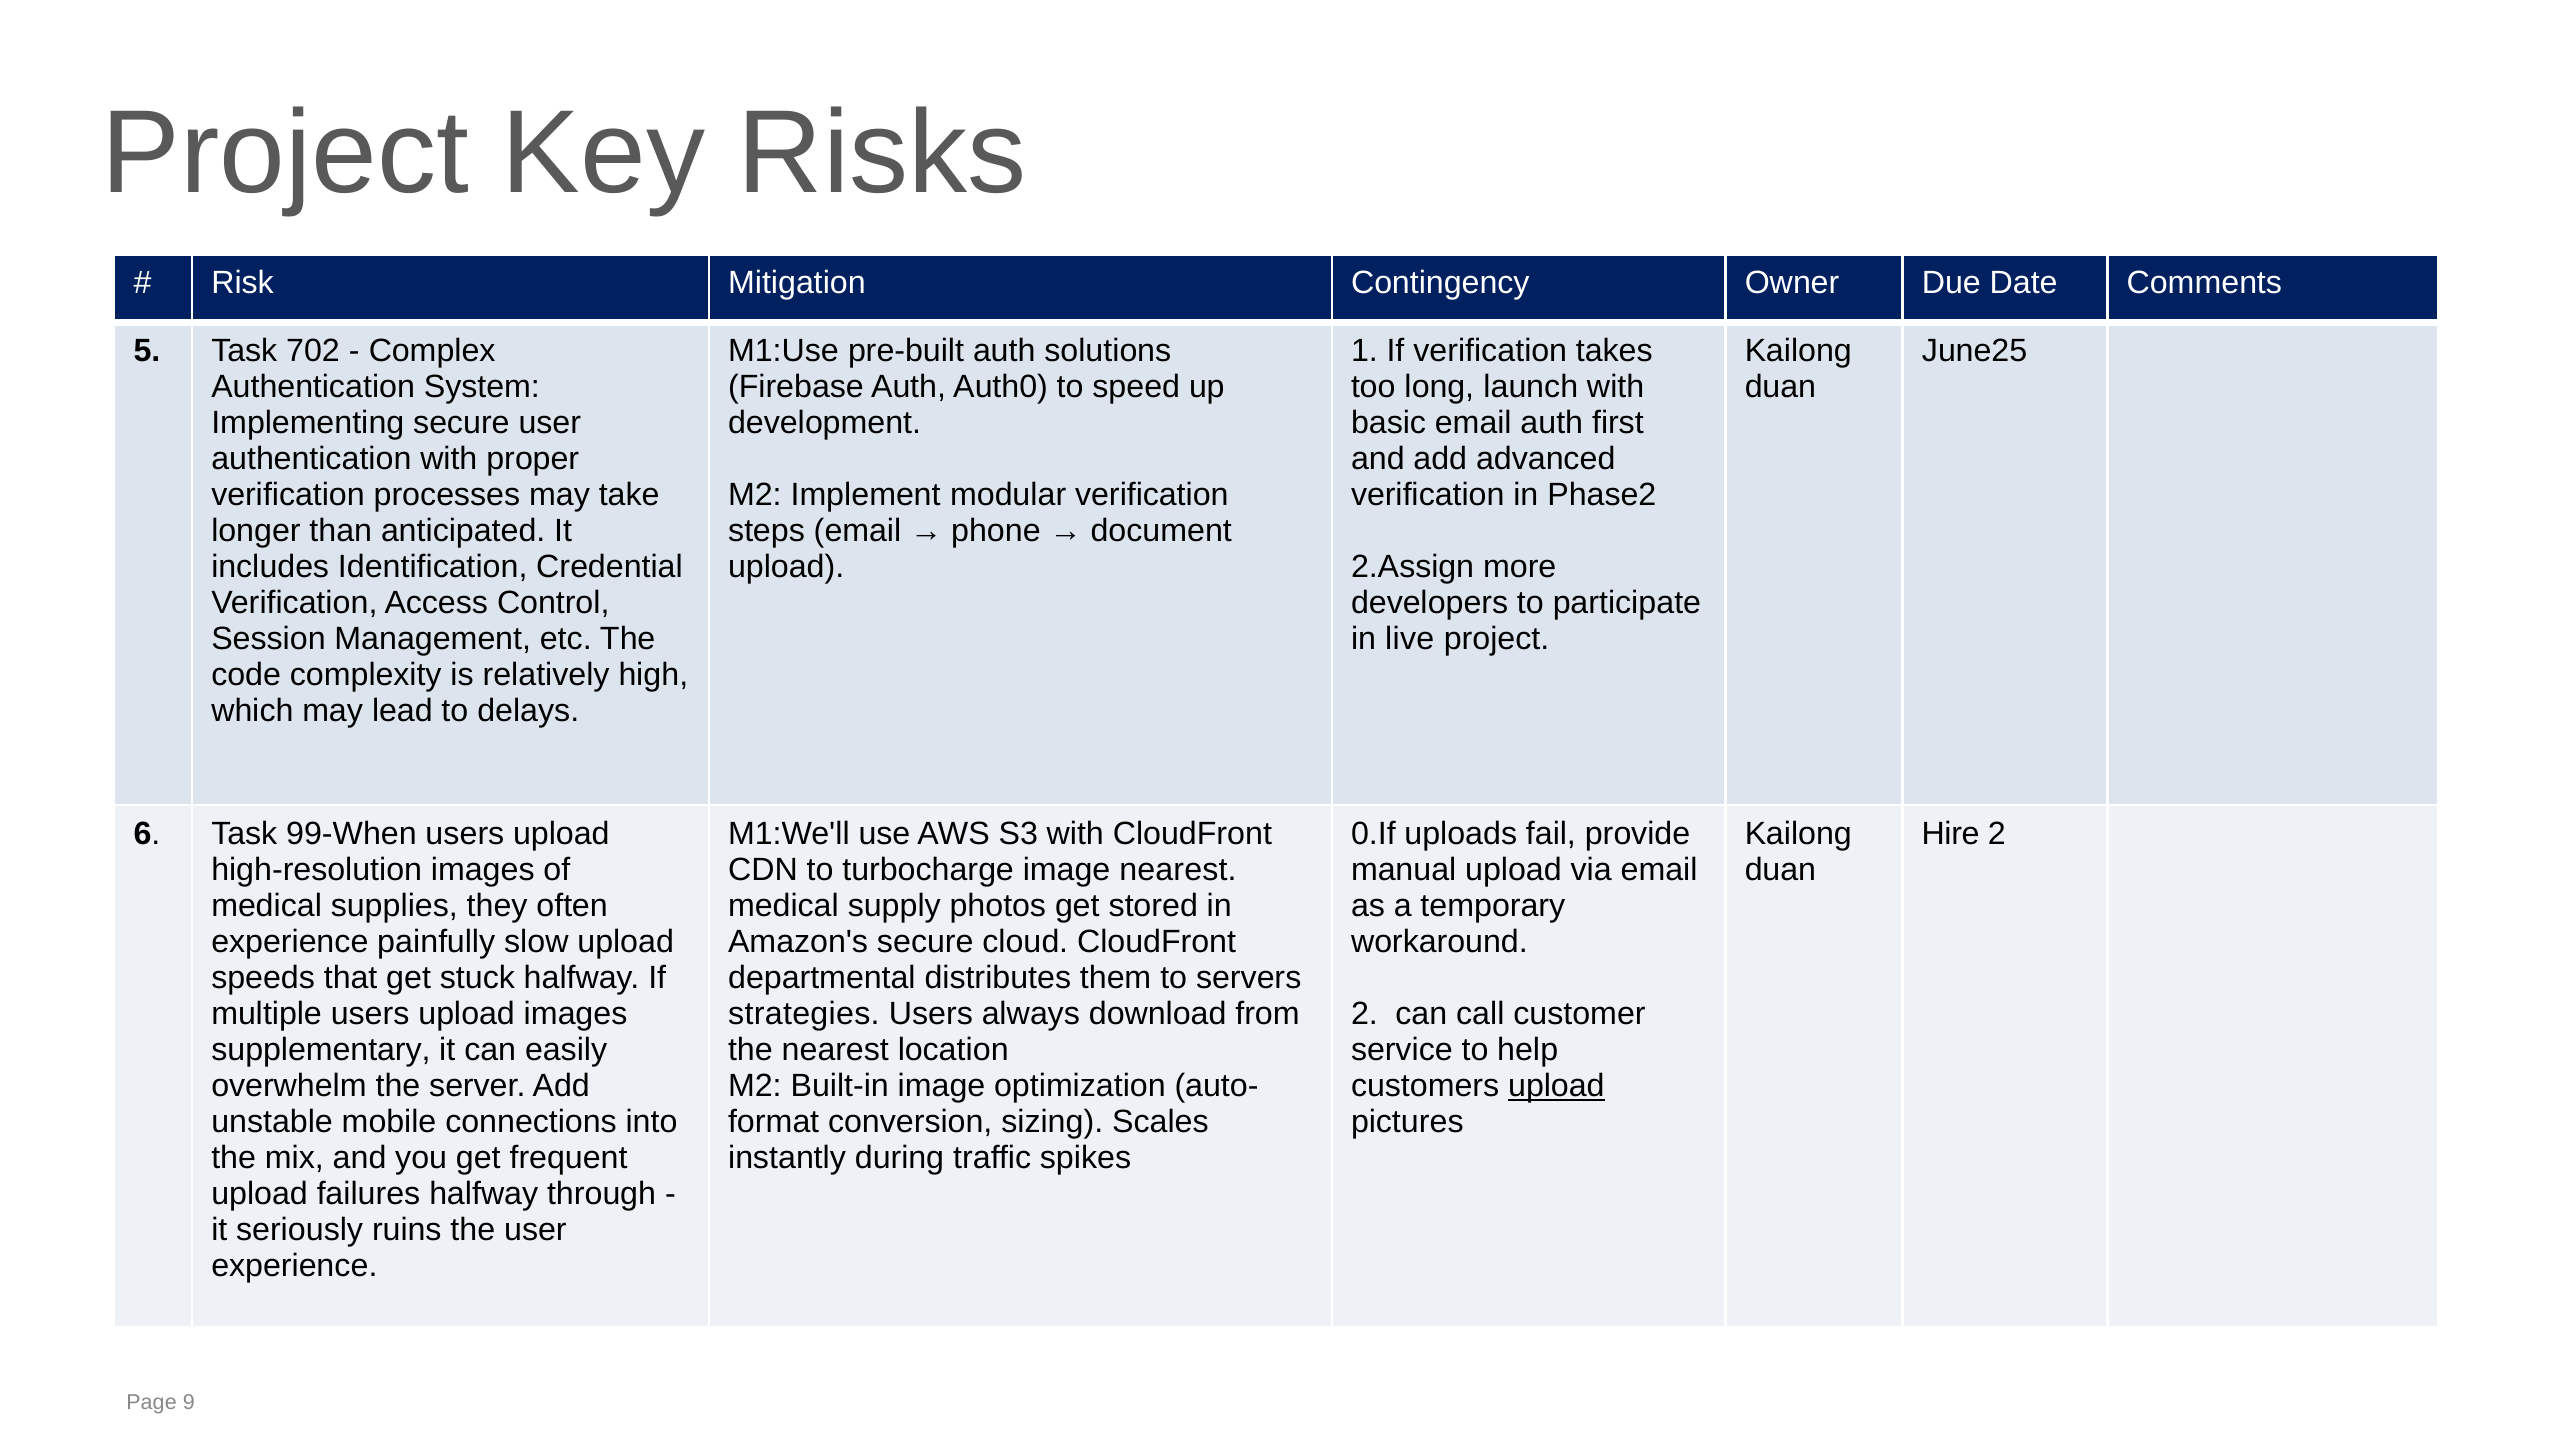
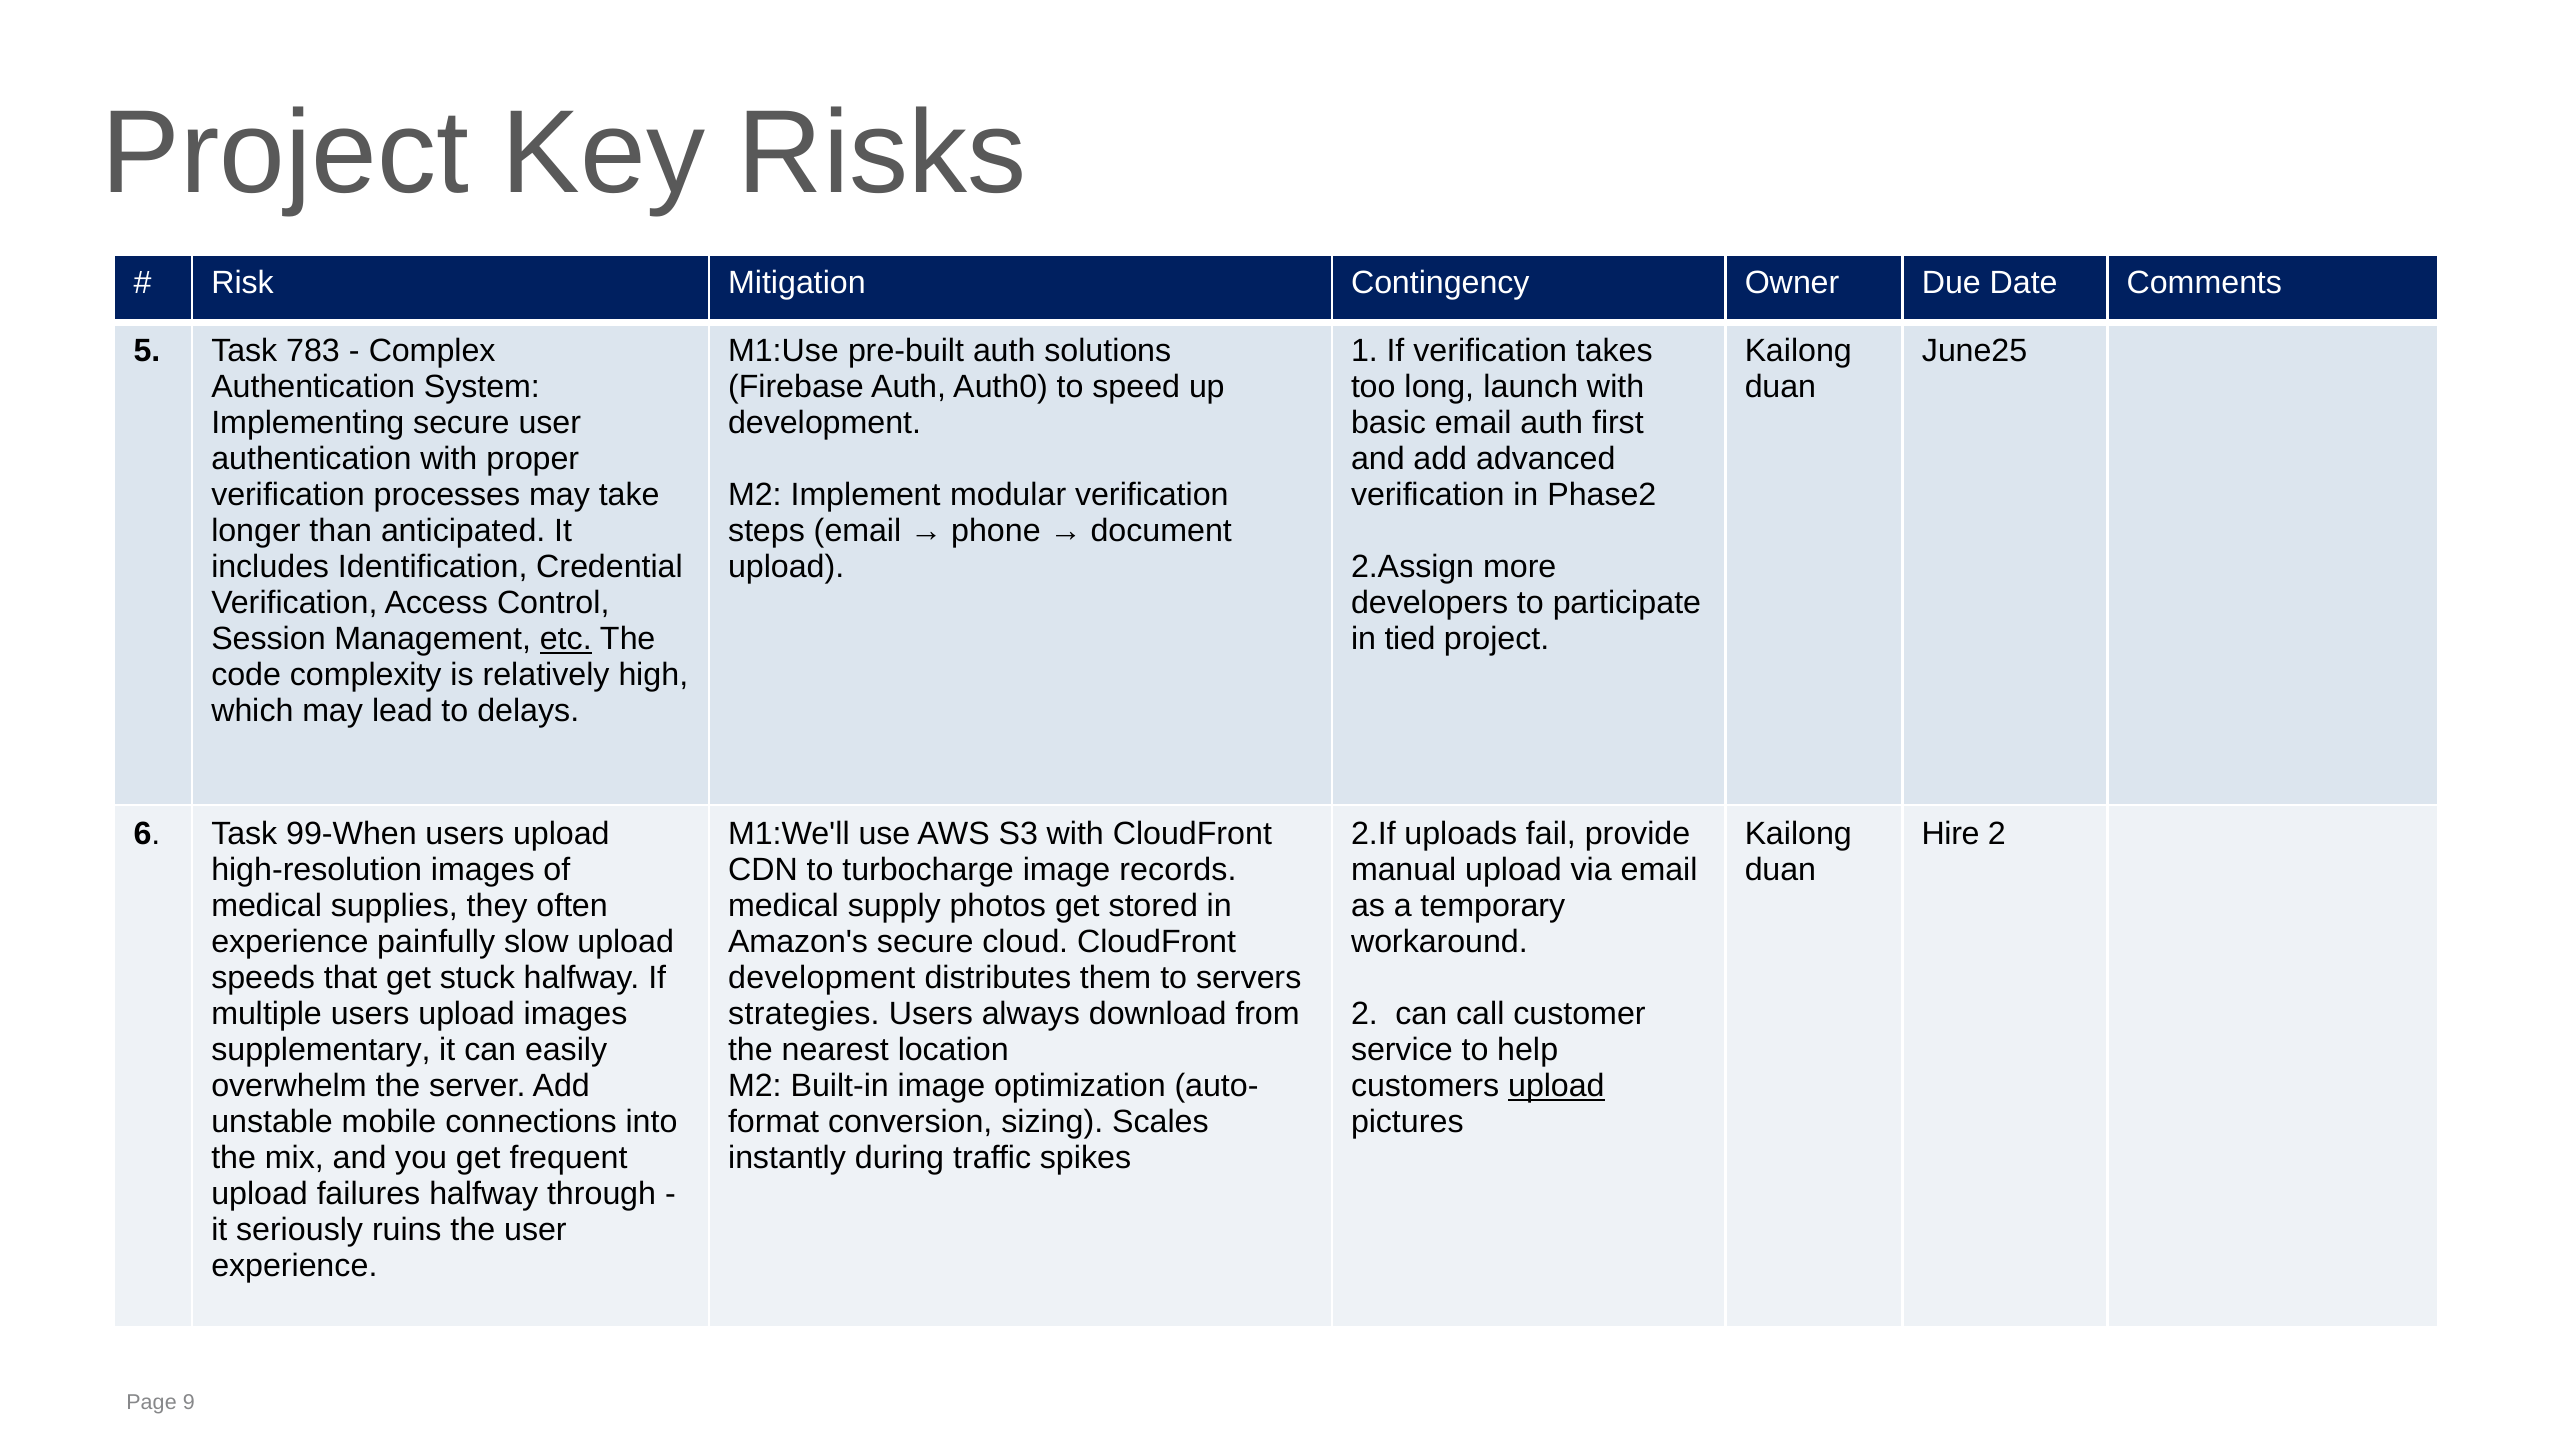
702: 702 -> 783 (313, 351)
etc underline: none -> present (566, 639)
live: live -> tied (1410, 639)
0.If: 0.If -> 2.If (1373, 834)
image nearest: nearest -> records (1178, 870)
departmental: departmental -> development (822, 978)
